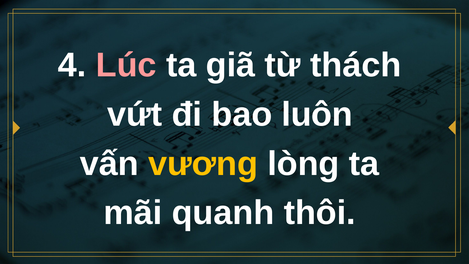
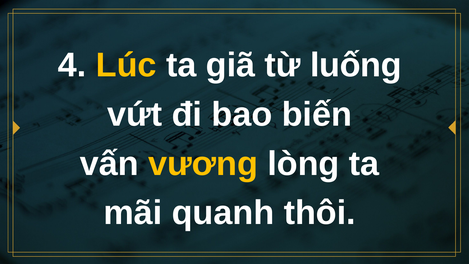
Lúc colour: pink -> yellow (126, 65)
thách: thách -> luống (356, 65)
luôn: luôn -> biến (317, 114)
